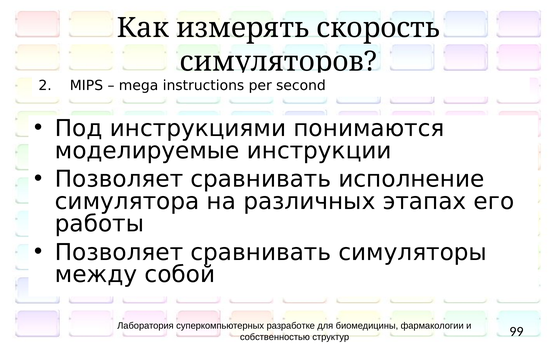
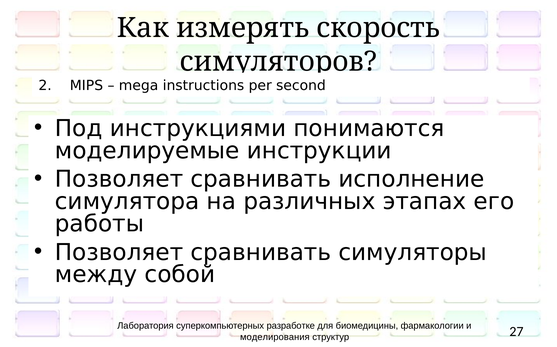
собственностью: собственностью -> моделирования (275, 336)
99: 99 -> 27 (516, 331)
